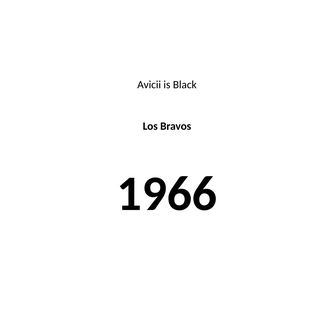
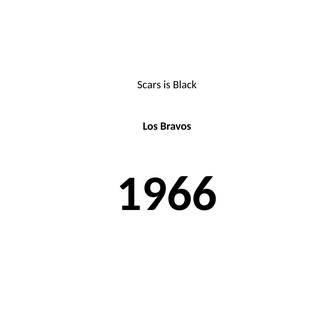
Avicii: Avicii -> Scars (149, 85)
